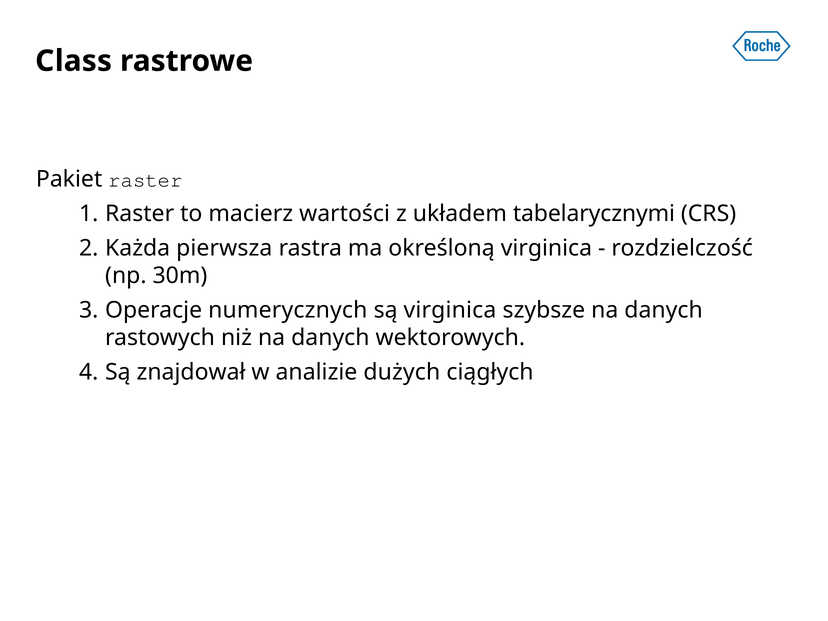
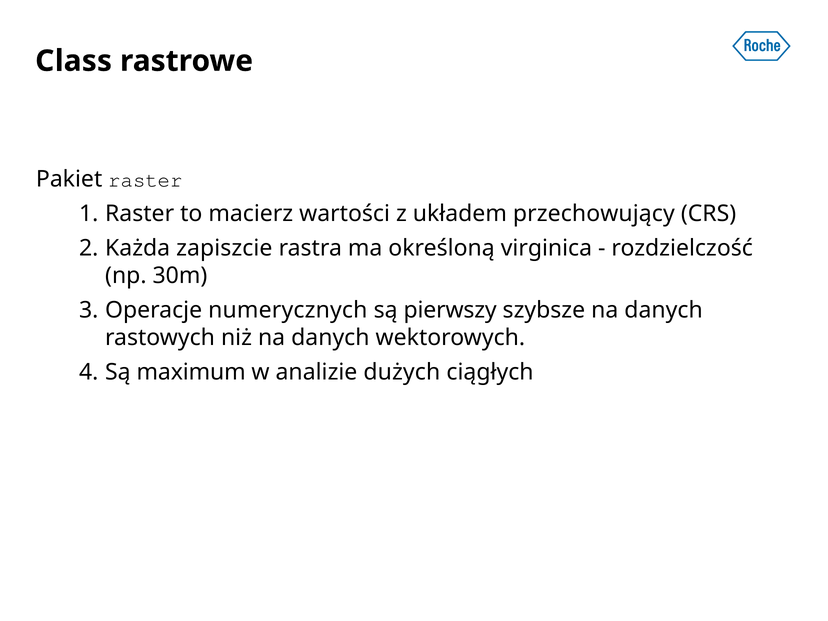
tabelarycznymi: tabelarycznymi -> przechowujący (594, 214)
pierwsza: pierwsza -> zapiszcie (224, 248)
są virginica: virginica -> pierwszy (450, 310)
znajdował: znajdował -> maximum (191, 372)
